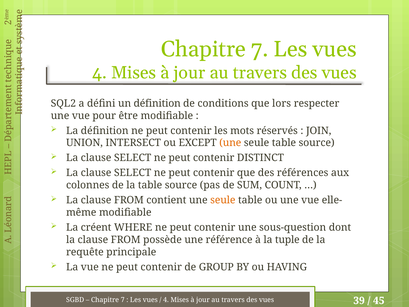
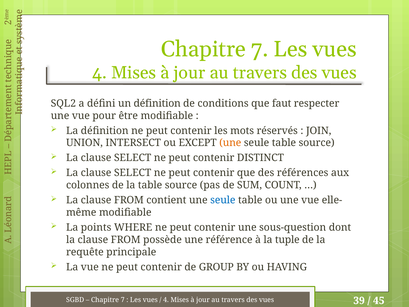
lors: lors -> faut (282, 103)
seule colour: orange -> blue (223, 200)
créent: créent -> points (96, 227)
